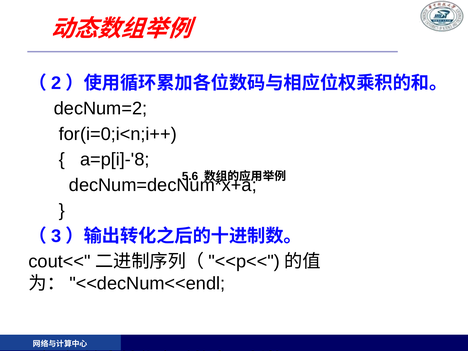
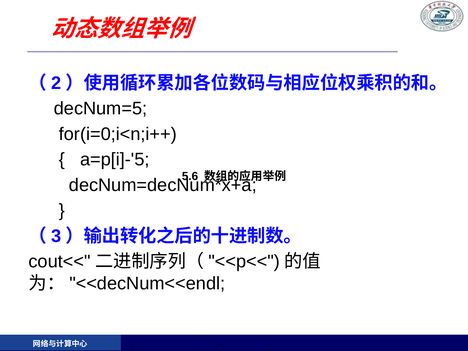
decNum=2: decNum=2 -> decNum=5 (101, 109)
a=p[i]-'8: a=p[i]-'8 -> a=p[i]-'5 (115, 160)
